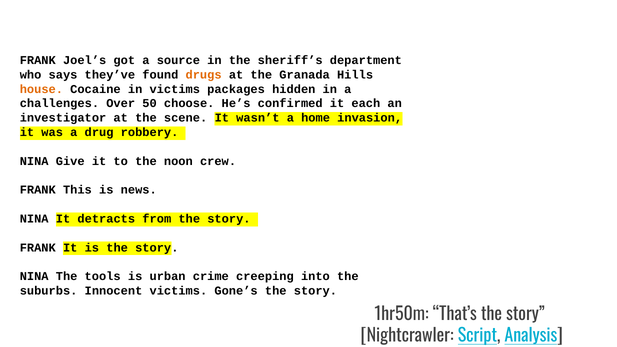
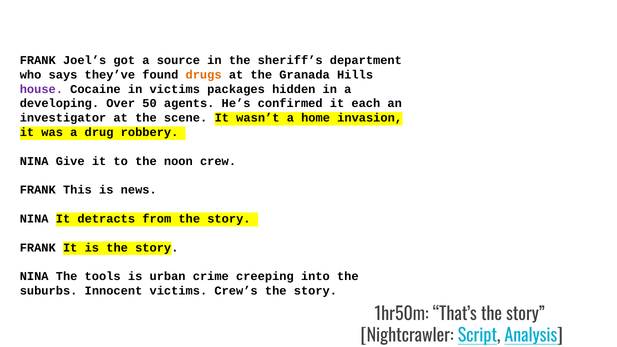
house colour: orange -> purple (41, 89)
challenges: challenges -> developing (59, 104)
choose: choose -> agents (189, 104)
Gone’s: Gone’s -> Crew’s (236, 291)
